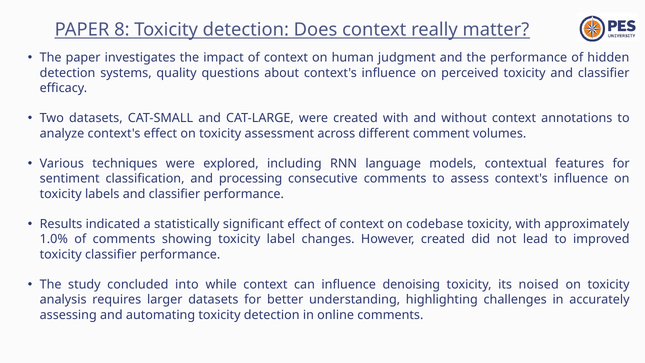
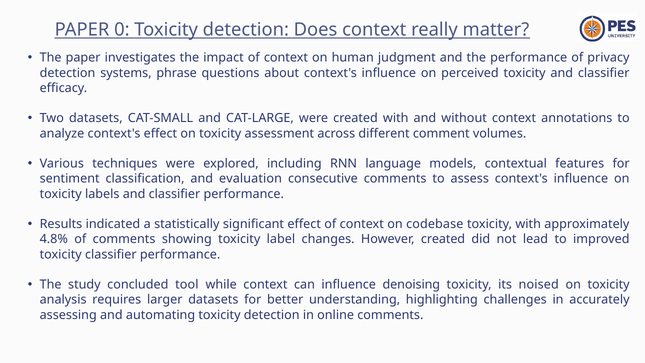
8: 8 -> 0 (122, 30)
hidden: hidden -> privacy (608, 58)
quality: quality -> phrase (177, 73)
processing: processing -> evaluation (251, 179)
1.0%: 1.0% -> 4.8% (54, 239)
into: into -> tool (187, 285)
